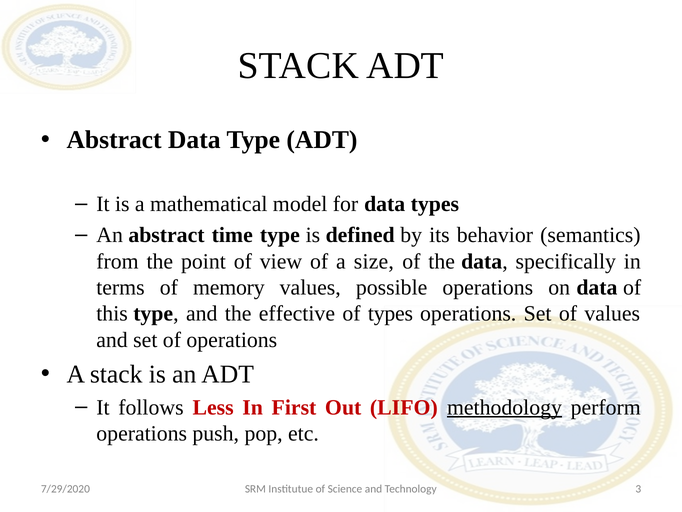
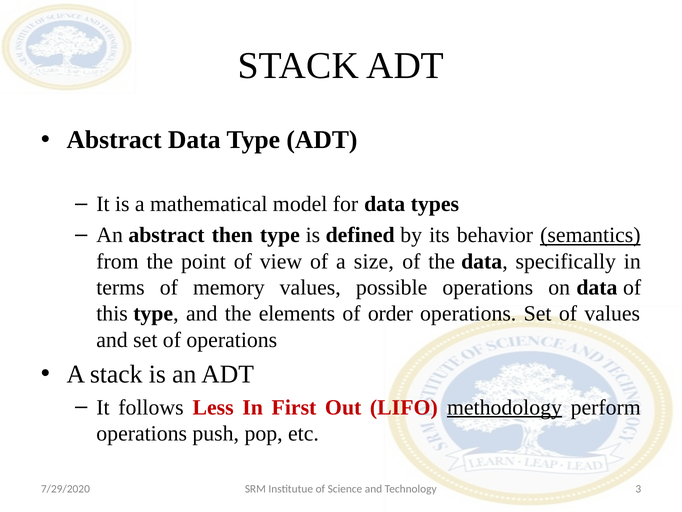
time: time -> then (232, 235)
semantics underline: none -> present (590, 235)
effective: effective -> elements (297, 313)
of types: types -> order (390, 313)
